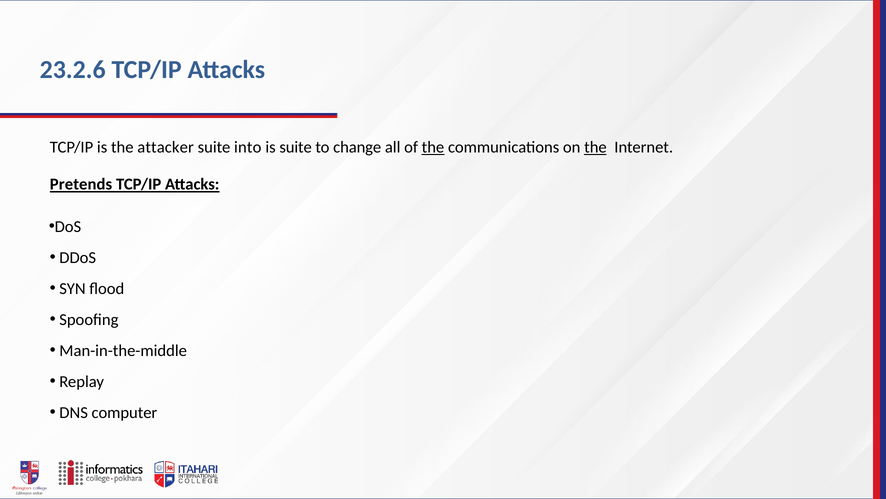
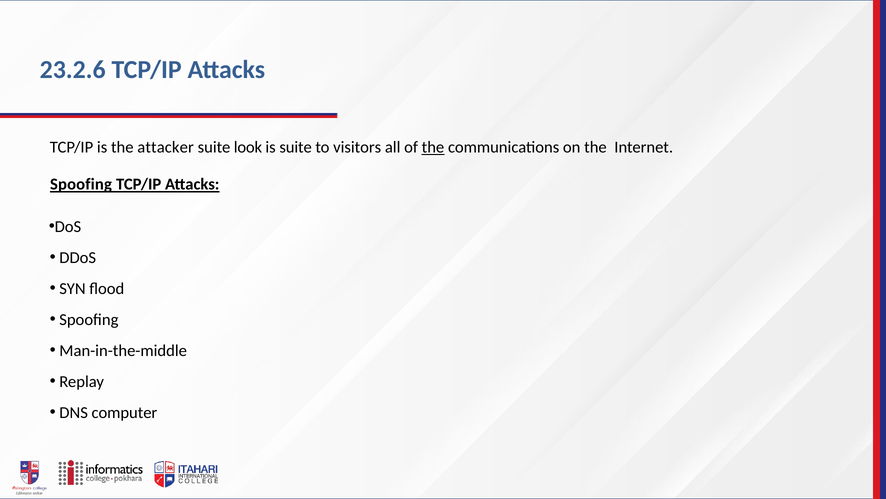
into: into -> look (248, 147)
change: change -> visitors (357, 147)
the underline: present -> none (595, 147)
Pretends: Pretends -> Spoofing (81, 184)
